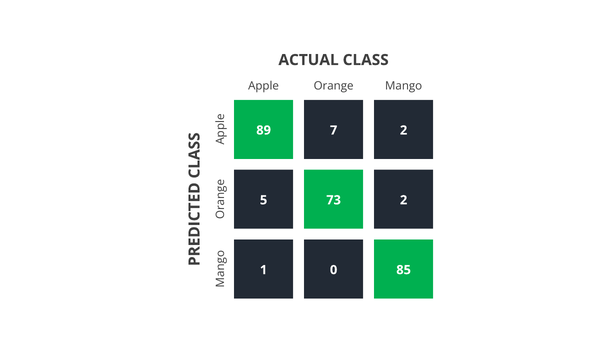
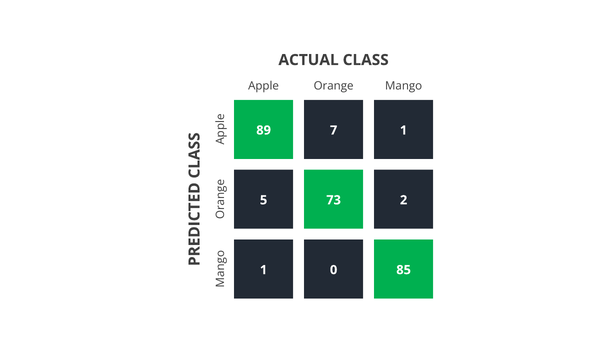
2: 2 -> 1 (404, 130)
